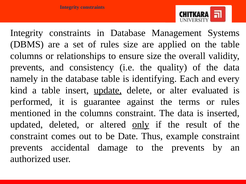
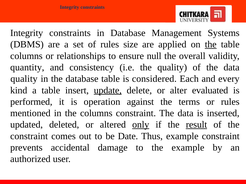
the underline: none -> present (211, 45)
ensure size: size -> null (154, 56)
prevents: prevents -> quantity (27, 68)
namely: namely -> quality (24, 79)
identifying: identifying -> considered (154, 79)
guarantee: guarantee -> operation (102, 102)
result underline: none -> present (196, 125)
the prevents: prevents -> example (188, 148)
